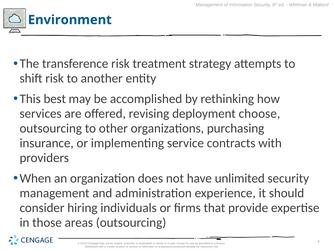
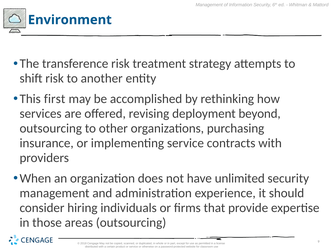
best: best -> first (55, 99)
choose: choose -> beyond (260, 114)
